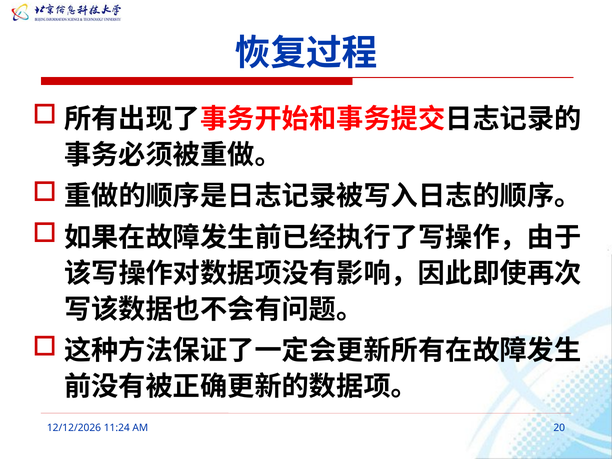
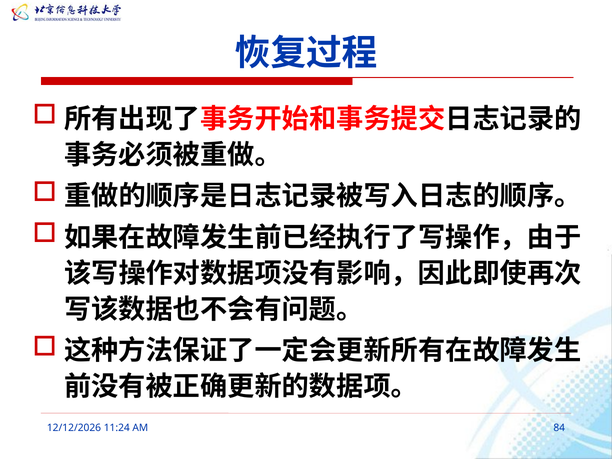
20: 20 -> 84 (559, 428)
